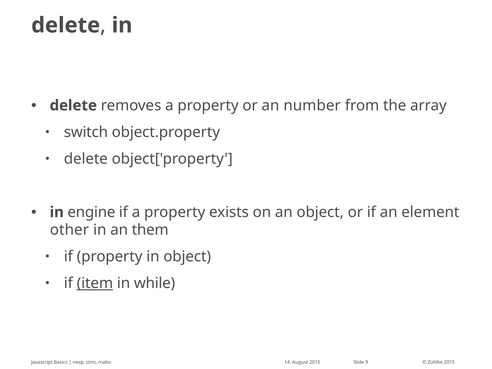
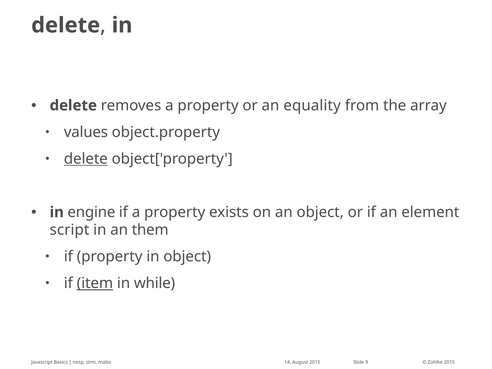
number: number -> equality (312, 105)
switch: switch -> values (86, 132)
delete underline: none -> present (86, 159)
other: other -> script (69, 230)
